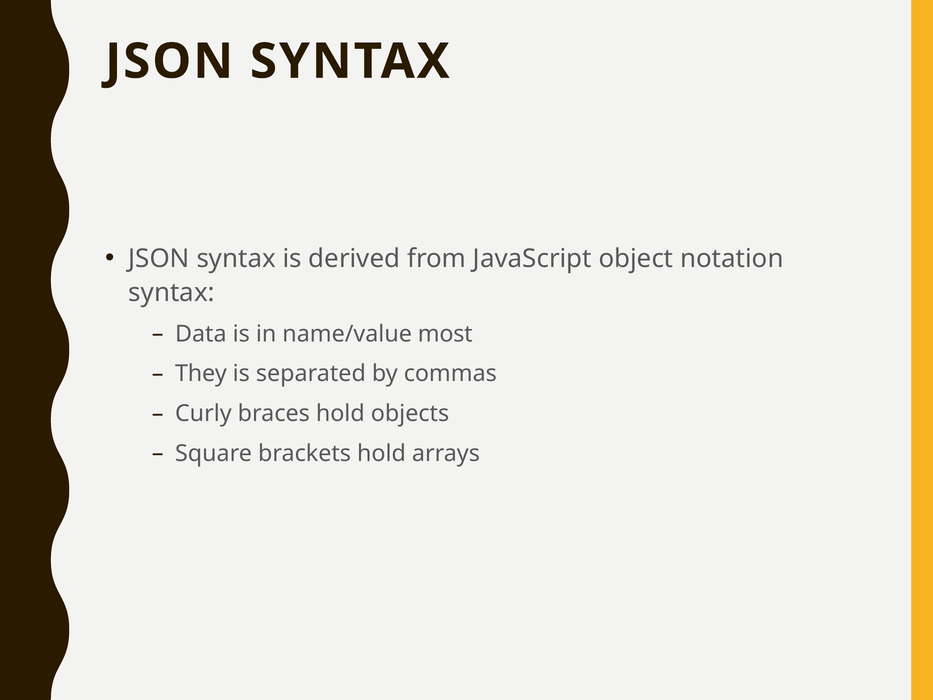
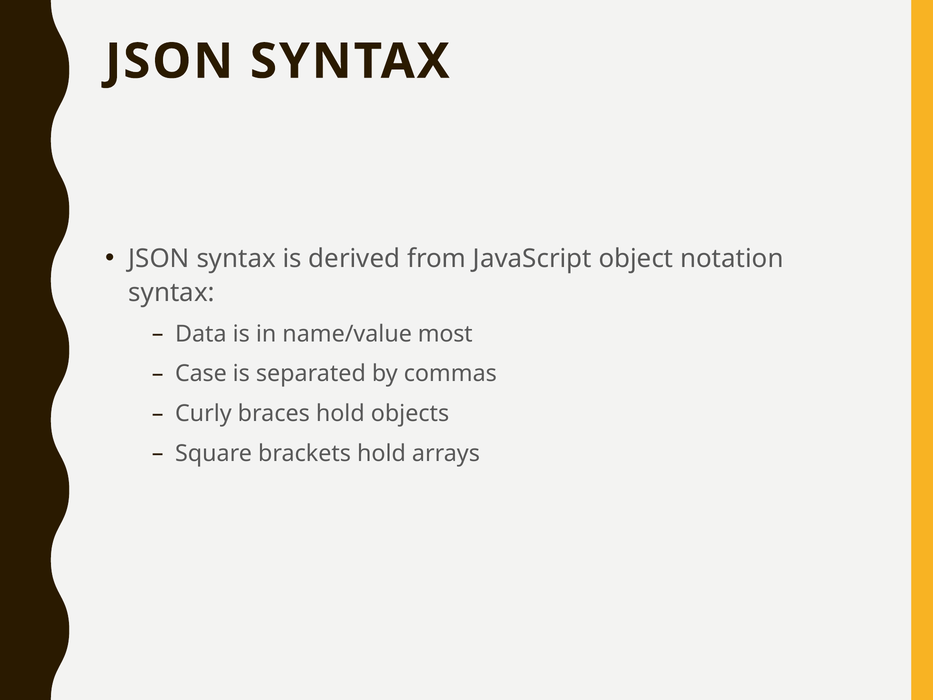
They: They -> Case (201, 374)
